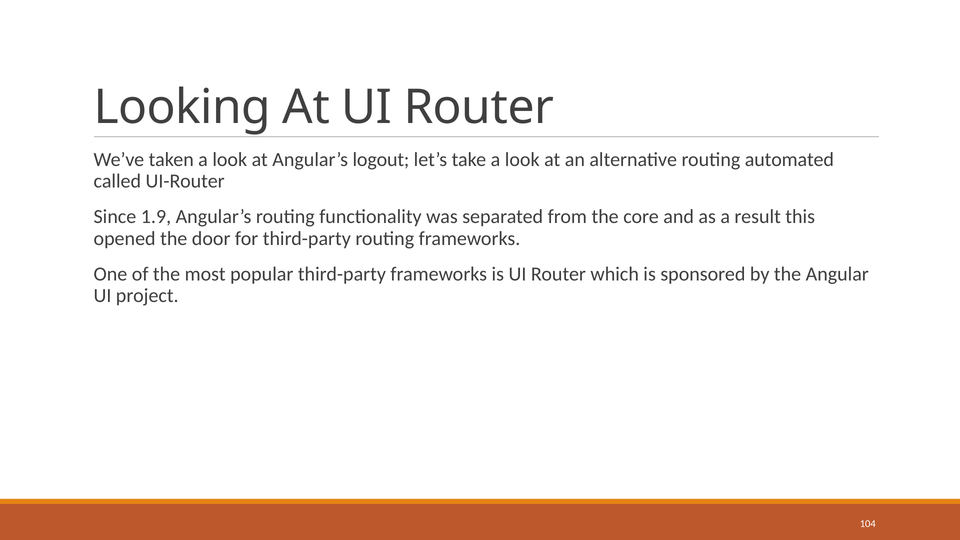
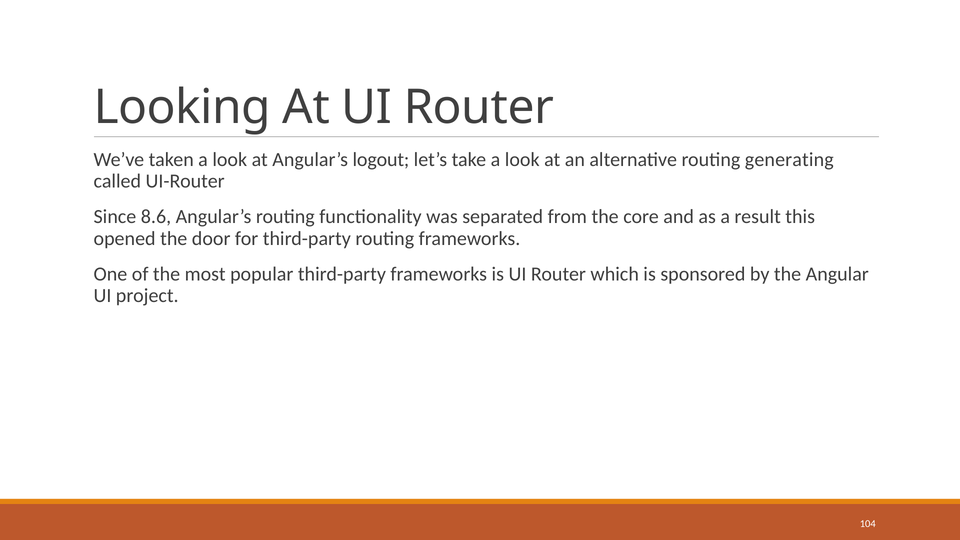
automated: automated -> generating (789, 160)
1.9: 1.9 -> 8.6 (156, 217)
